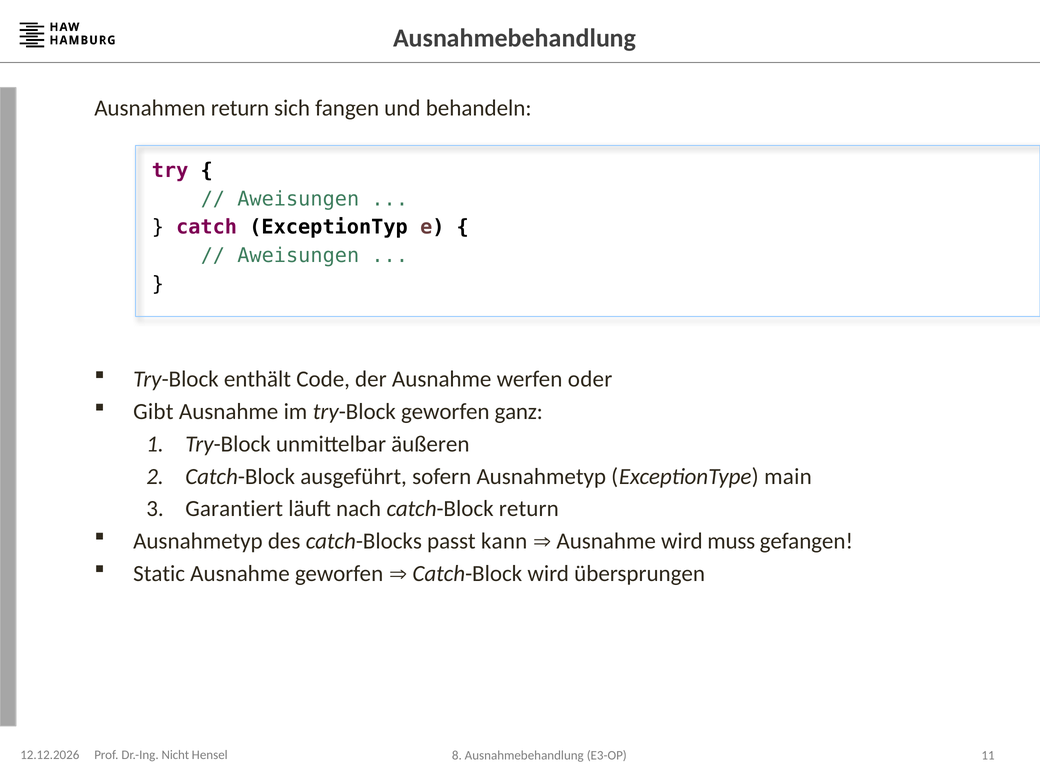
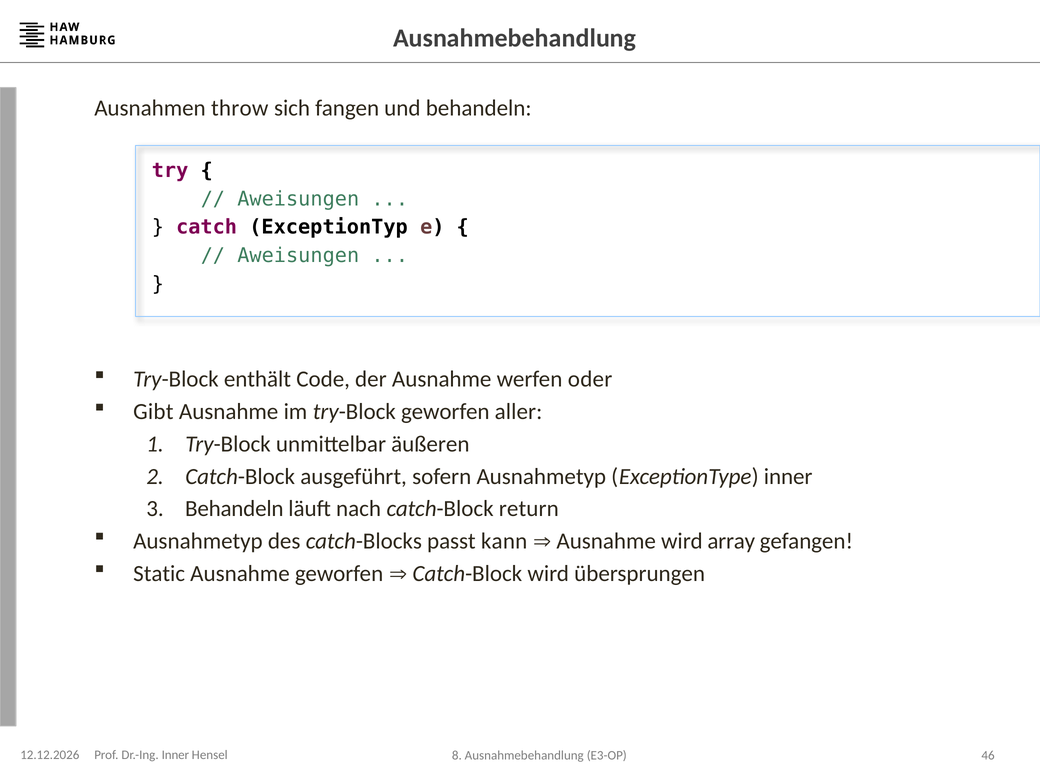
Ausnahmen return: return -> throw (240, 108)
ganz: ganz -> aller (519, 412)
ExceptionType main: main -> inner (788, 476)
Garantiert: Garantiert -> Behandeln (234, 509)
muss: muss -> array (731, 541)
Dr.-Ing Nicht: Nicht -> Inner (175, 755)
11: 11 -> 46 (988, 755)
